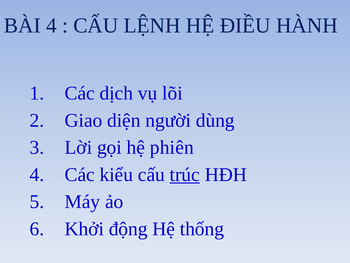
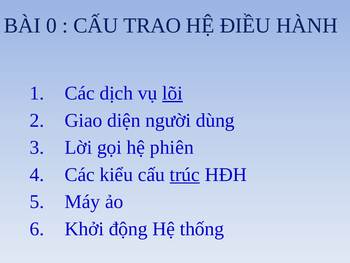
BÀI 4: 4 -> 0 (51, 25)
LỆNH: LỆNH -> TRAO (152, 25)
lõi underline: none -> present (172, 93)
